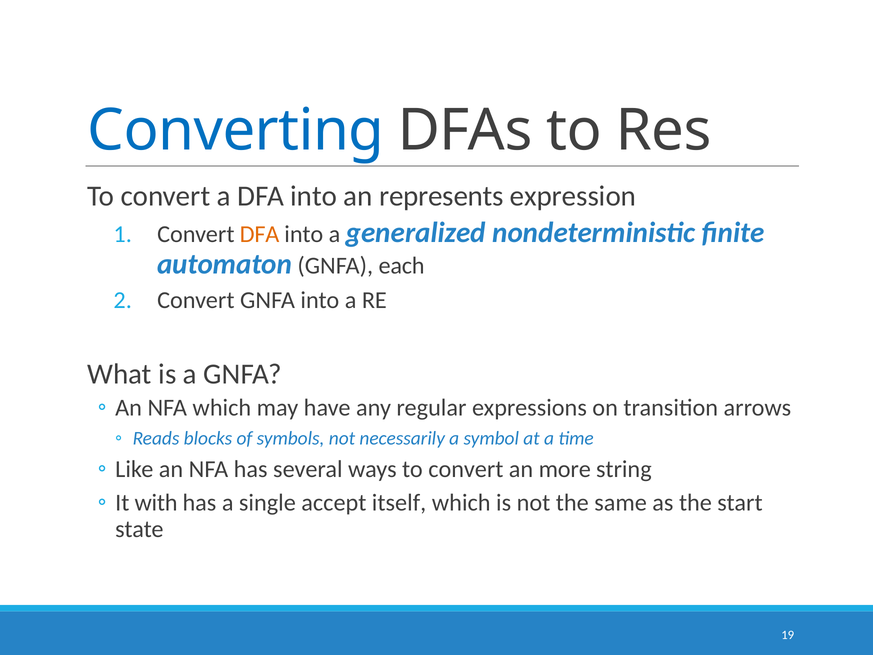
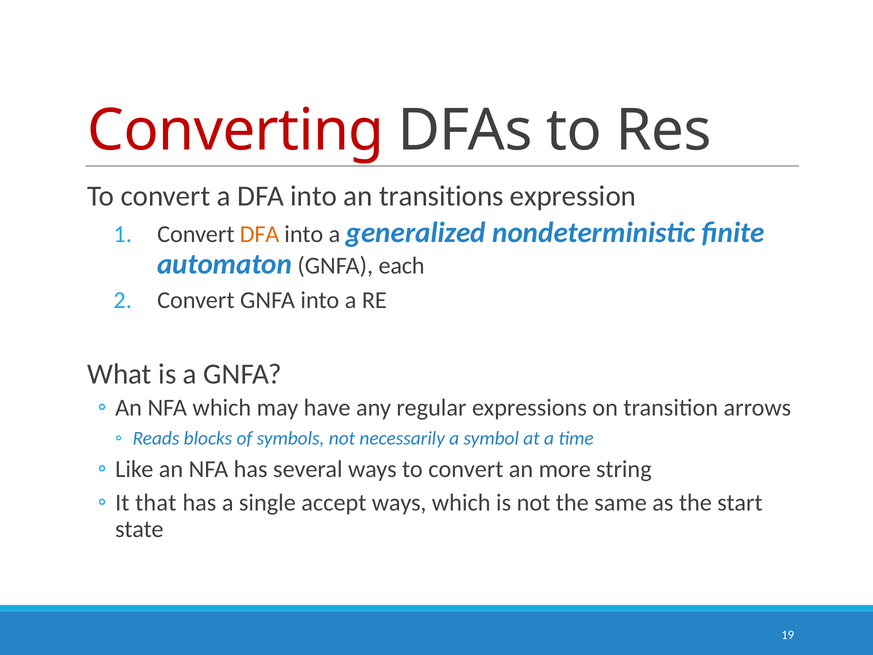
Converting colour: blue -> red (236, 130)
represents: represents -> transitions (441, 196)
with: with -> that (156, 503)
accept itself: itself -> ways (399, 503)
